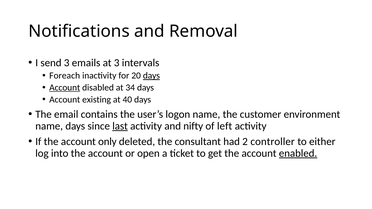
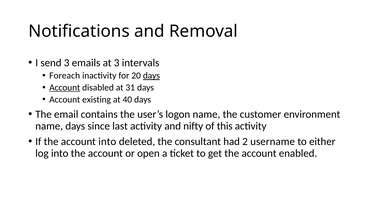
34: 34 -> 31 (130, 88)
last underline: present -> none (120, 126)
left: left -> this (225, 126)
account only: only -> into (107, 142)
controller: controller -> username (273, 142)
enabled underline: present -> none (298, 153)
